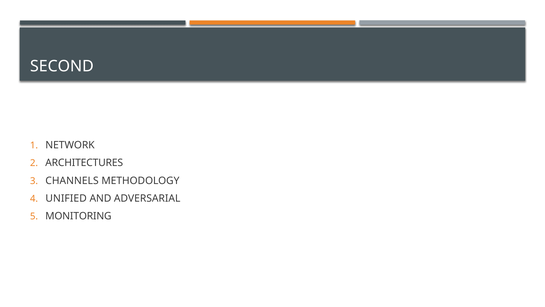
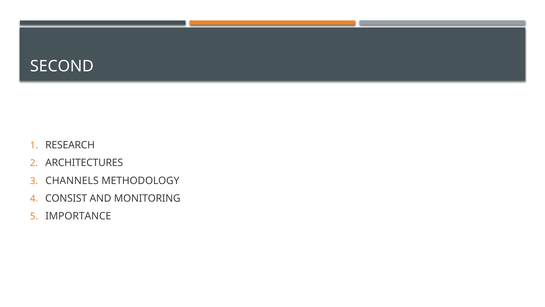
NETWORK: NETWORK -> RESEARCH (70, 145)
UNIFIED: UNIFIED -> CONSIST (66, 198)
ADVERSARIAL: ADVERSARIAL -> MONITORING (147, 198)
MONITORING: MONITORING -> IMPORTANCE (78, 216)
